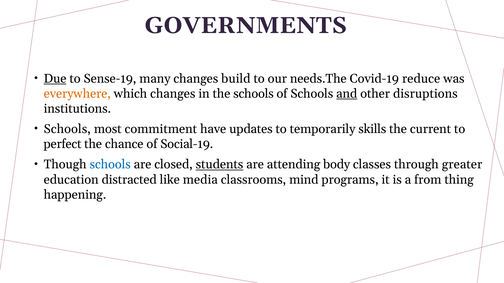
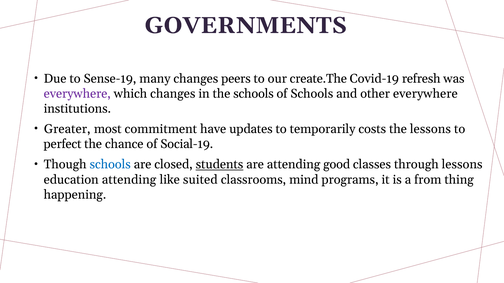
Due underline: present -> none (55, 79)
build: build -> peers (236, 79)
needs.The: needs.The -> create.The (318, 79)
reduce: reduce -> refresh (421, 79)
everywhere colour: orange -> purple (77, 94)
and underline: present -> none (347, 94)
other disruptions: disruptions -> everywhere (425, 94)
Schools: Schools -> Greater (67, 129)
skills: skills -> costs (372, 129)
the current: current -> lessons (430, 129)
body: body -> good (337, 165)
through greater: greater -> lessons (462, 165)
education distracted: distracted -> attending (129, 180)
media: media -> suited (200, 180)
